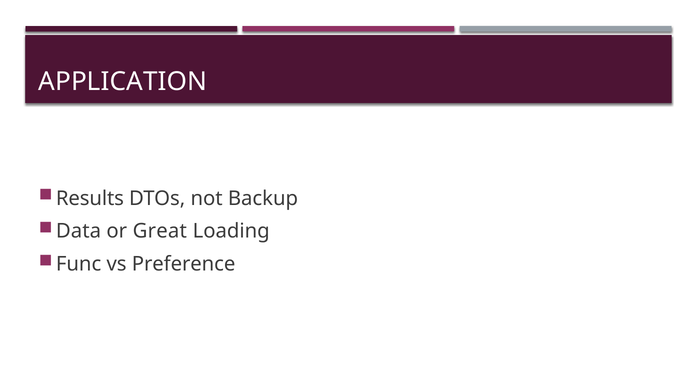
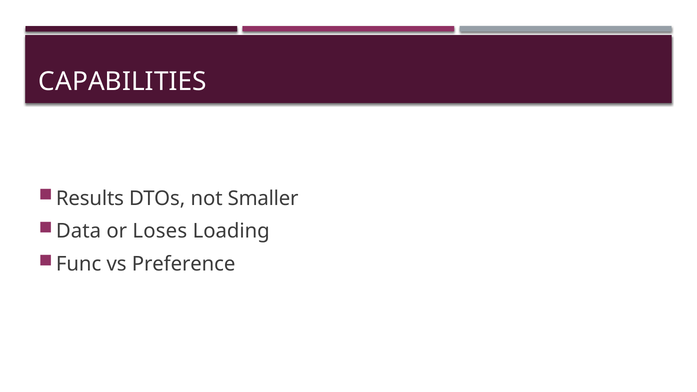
APPLICATION: APPLICATION -> CAPABILITIES (123, 82)
Backup: Backup -> Smaller (263, 198)
Great: Great -> Loses (160, 231)
